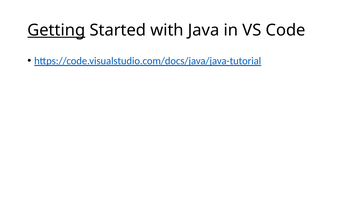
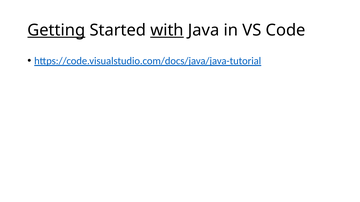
with underline: none -> present (167, 30)
